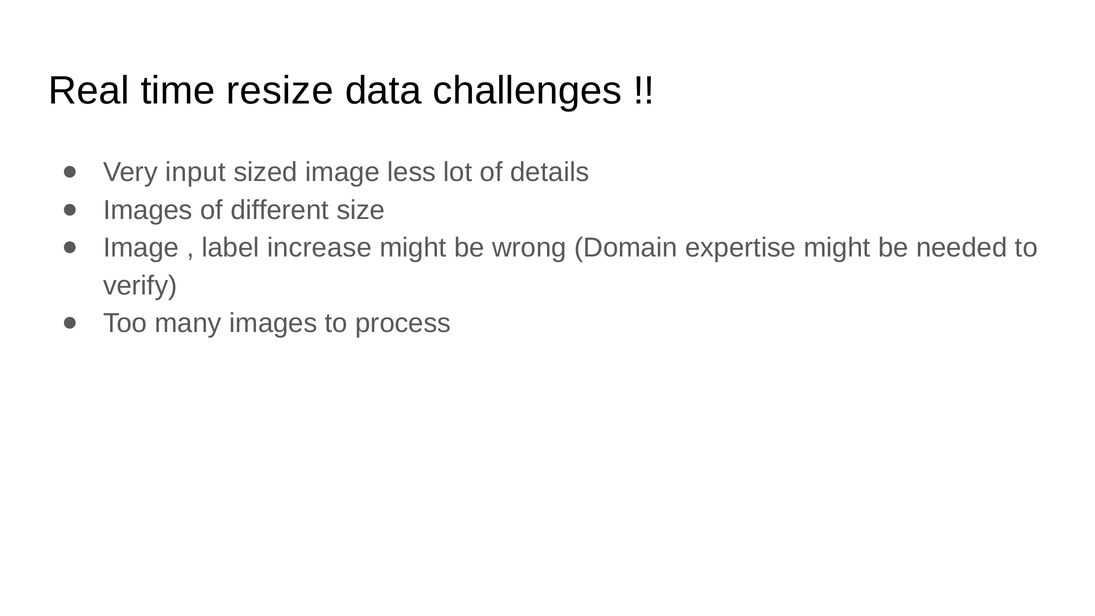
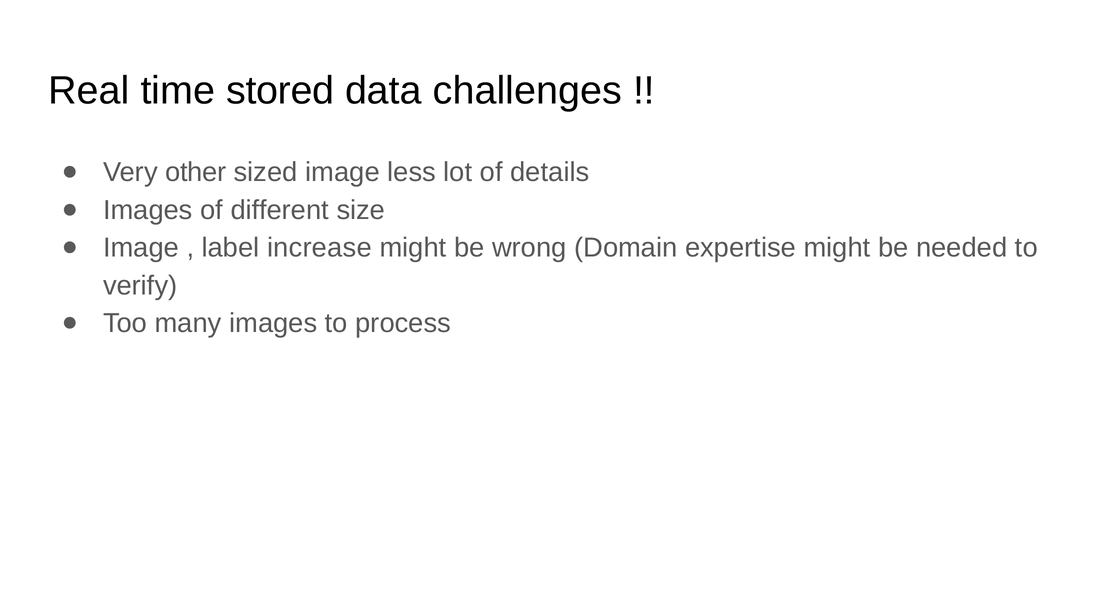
resize: resize -> stored (280, 91)
input: input -> other (196, 172)
